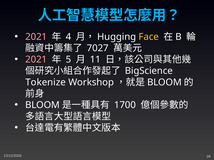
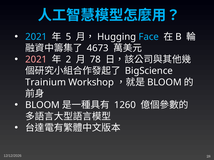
2021 colour: pink -> light blue (36, 37)
4: 4 -> 5 (68, 37)
Face colour: yellow -> light blue (149, 37)
7027: 7027 -> 4673 (98, 48)
5: 5 -> 2 (68, 60)
11: 11 -> 78 (95, 60)
Tokenize: Tokenize -> Trainium (46, 82)
1700: 1700 -> 1260 (125, 105)
